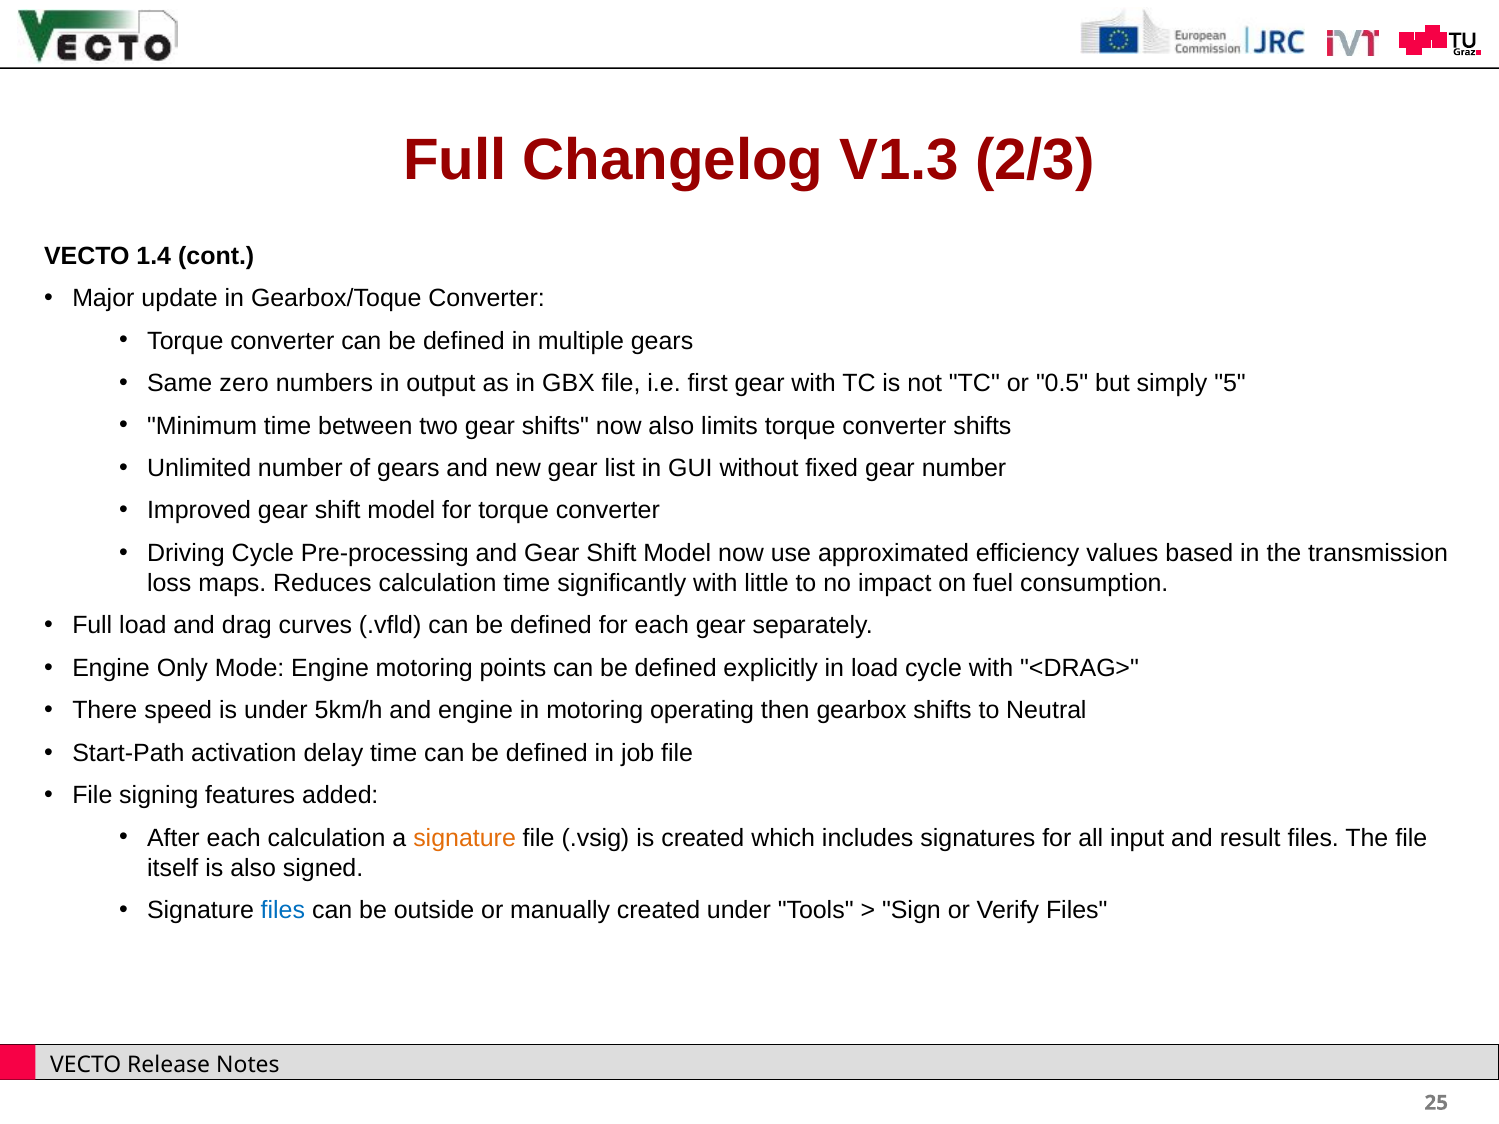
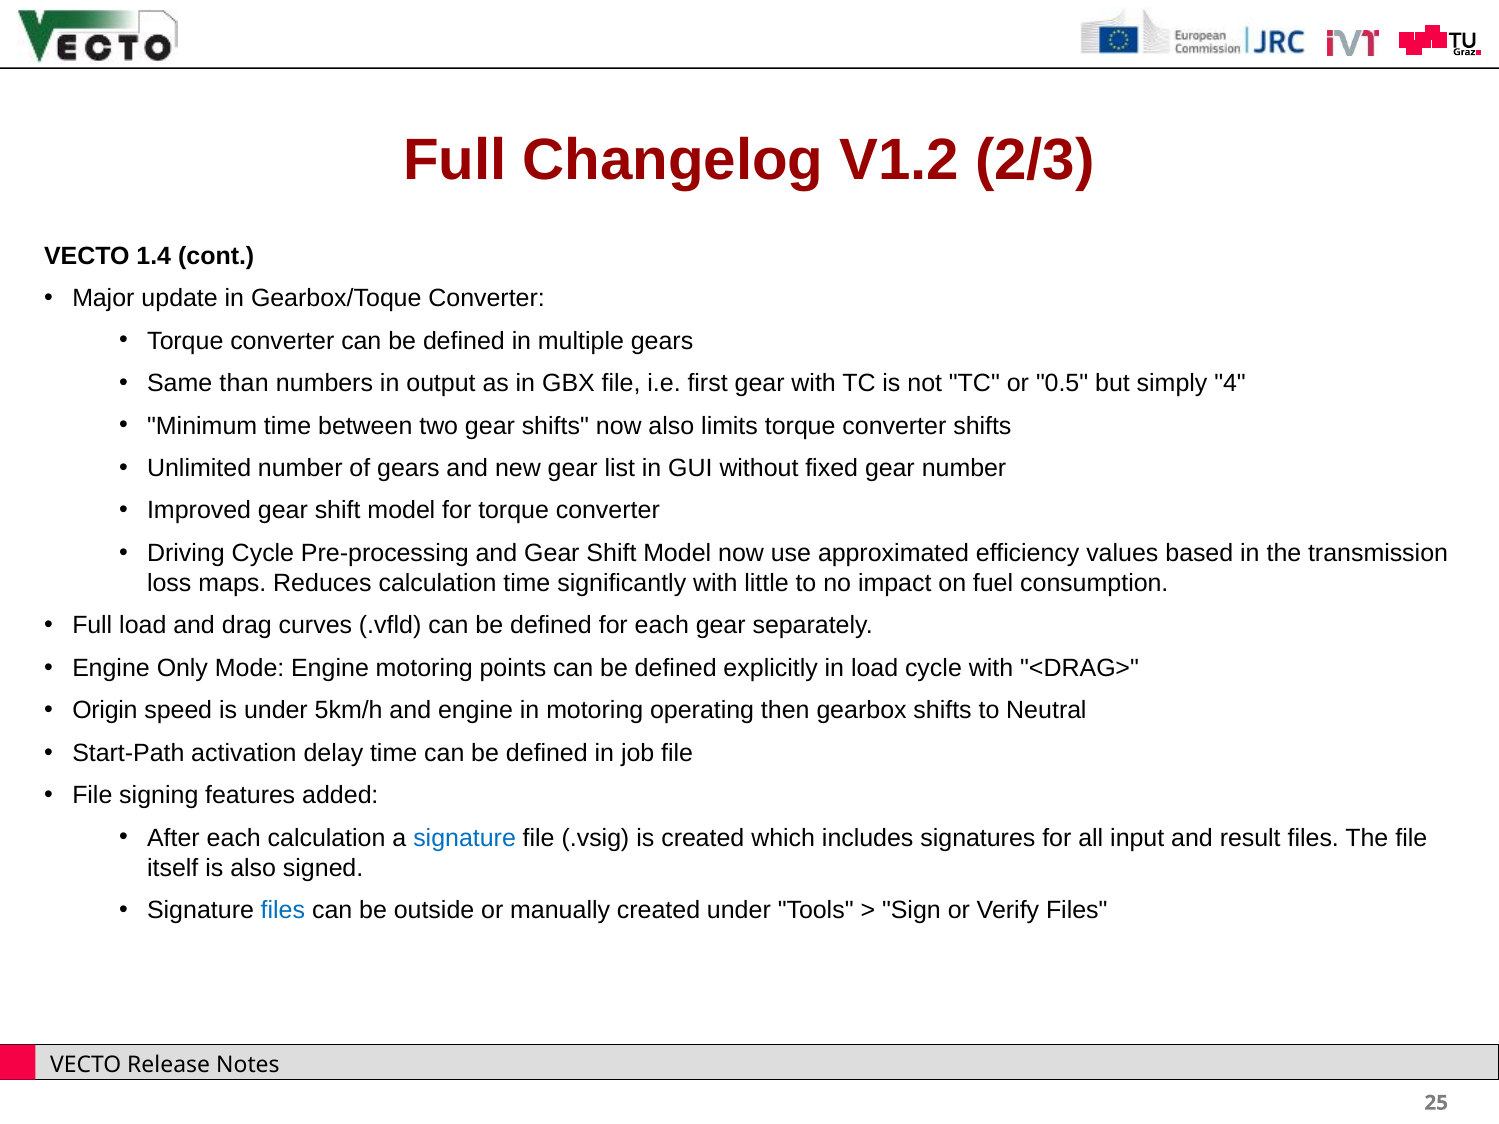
V1.3: V1.3 -> V1.2 (899, 160)
zero: zero -> than (244, 383)
5: 5 -> 4 (1230, 383)
There: There -> Origin (105, 711)
signature colour: orange -> blue (465, 838)
